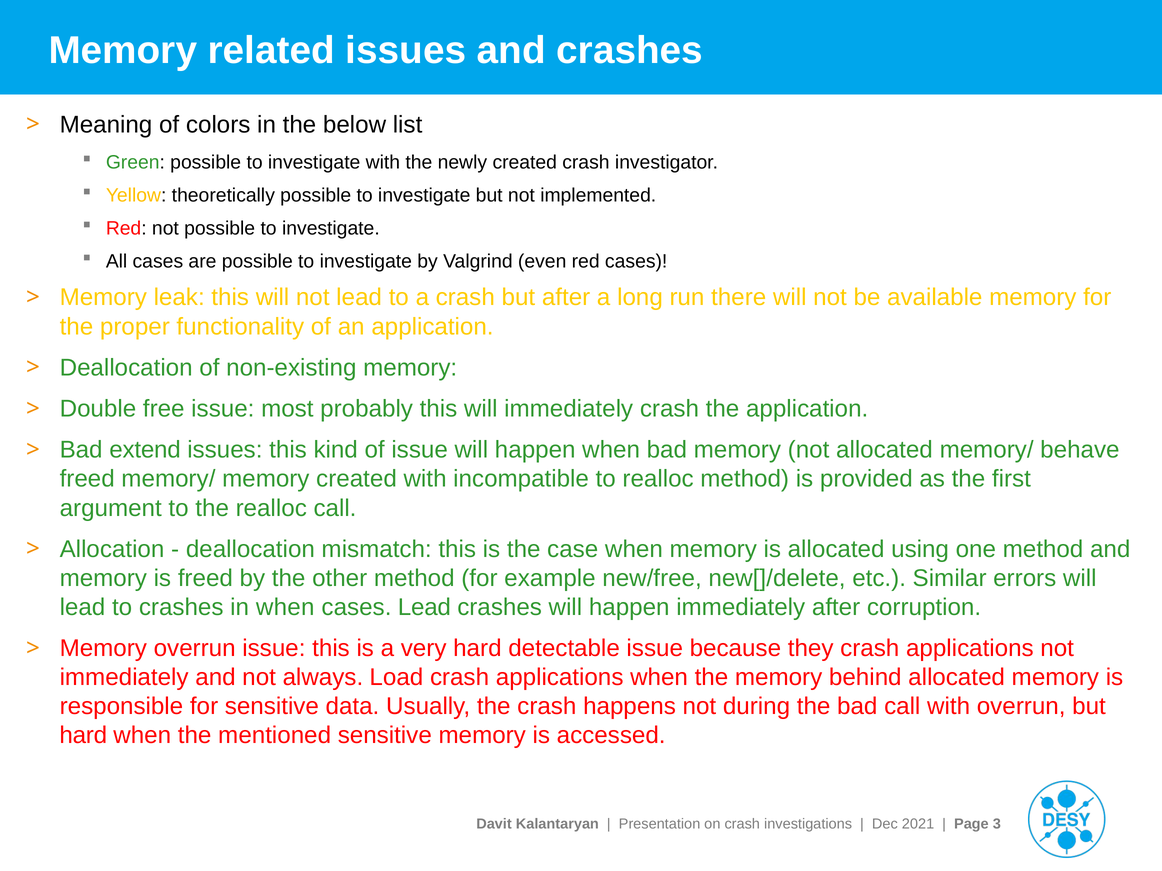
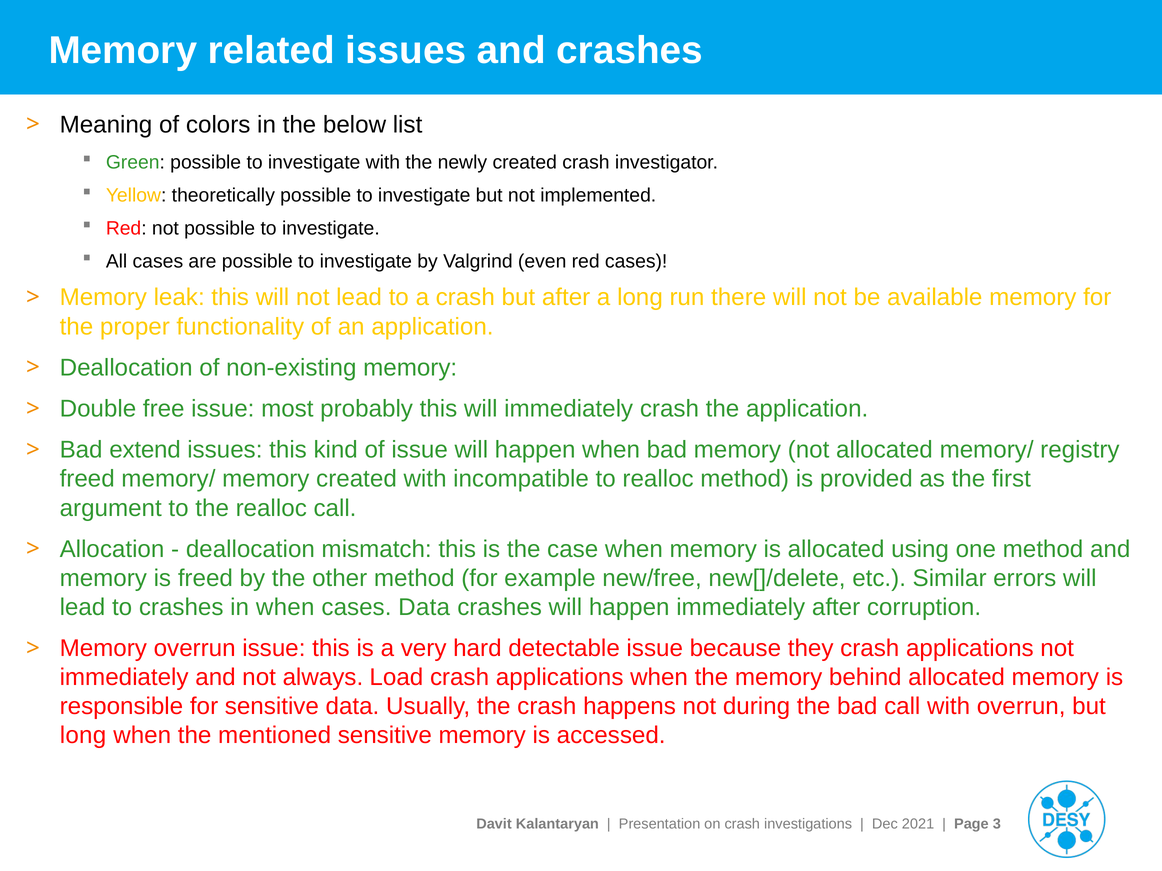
behave: behave -> registry (1080, 450)
cases Lead: Lead -> Data (424, 608)
hard: hard -> long (83, 736)
